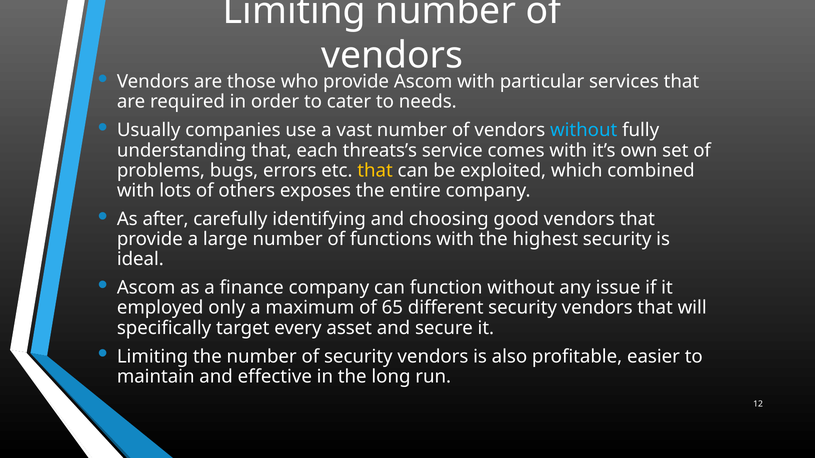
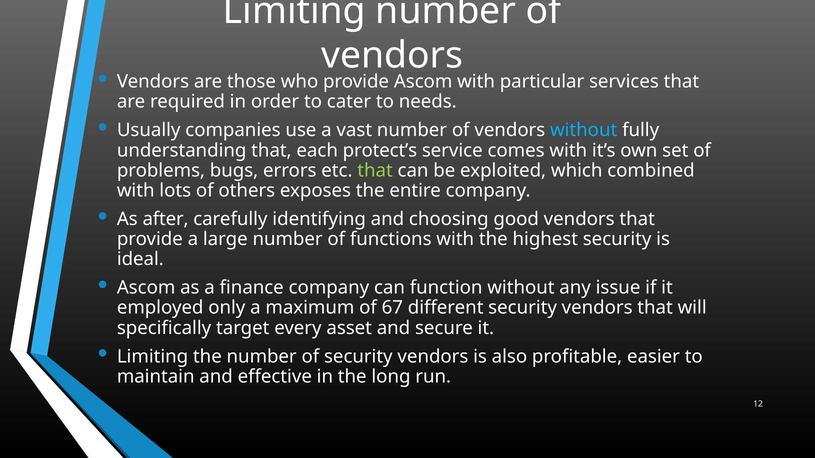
threats’s: threats’s -> protect’s (380, 150)
that colour: yellow -> light green (375, 171)
65: 65 -> 67 (392, 308)
